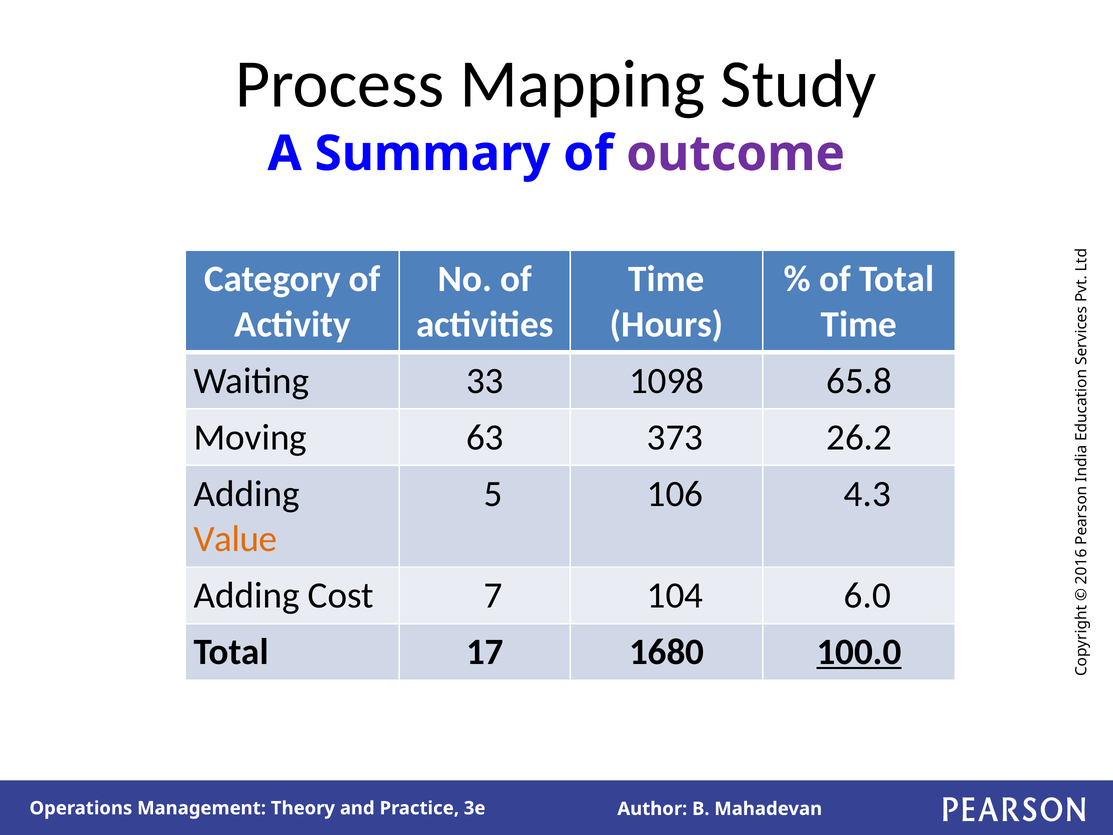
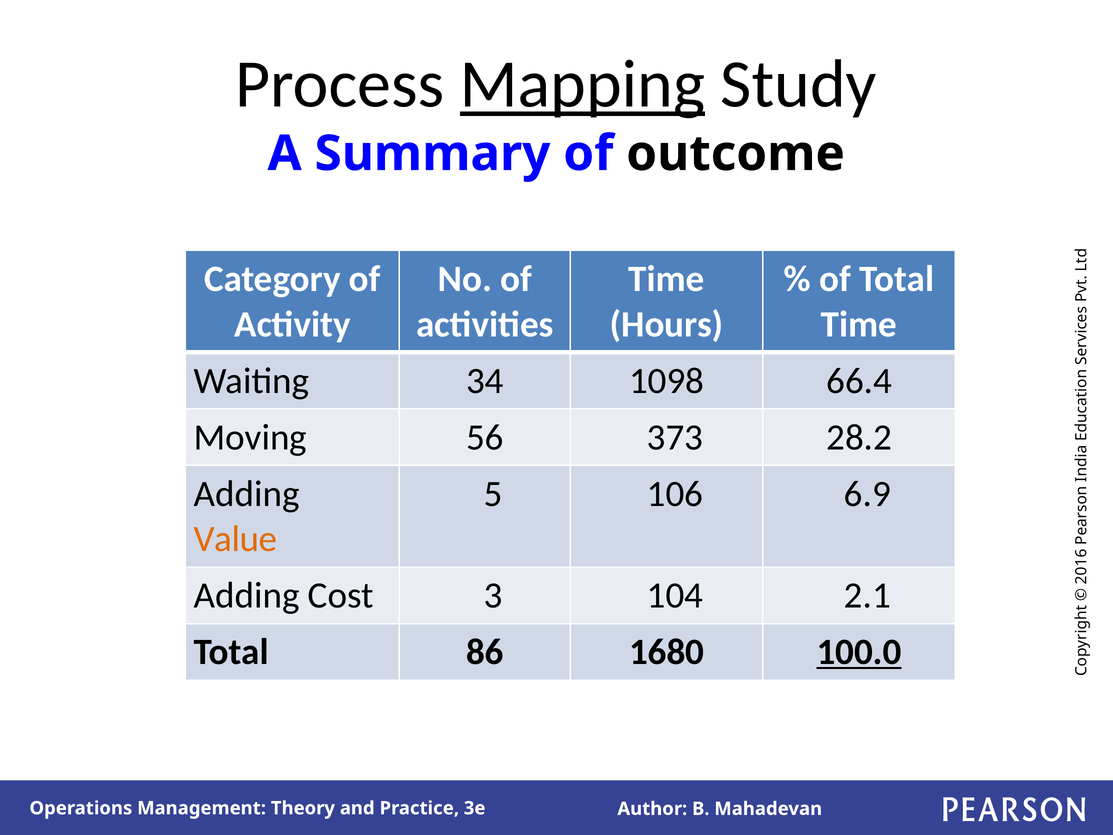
Mapping underline: none -> present (582, 84)
outcome colour: purple -> black (736, 154)
33: 33 -> 34 (485, 381)
65.8: 65.8 -> 66.4 (859, 381)
63: 63 -> 56 (485, 437)
26.2: 26.2 -> 28.2 (859, 437)
4.3: 4.3 -> 6.9 (867, 494)
7: 7 -> 3 (493, 595)
6.0: 6.0 -> 2.1 (867, 595)
17: 17 -> 86 (485, 652)
